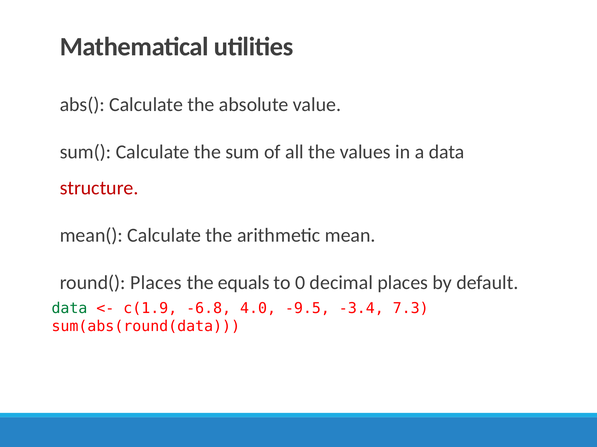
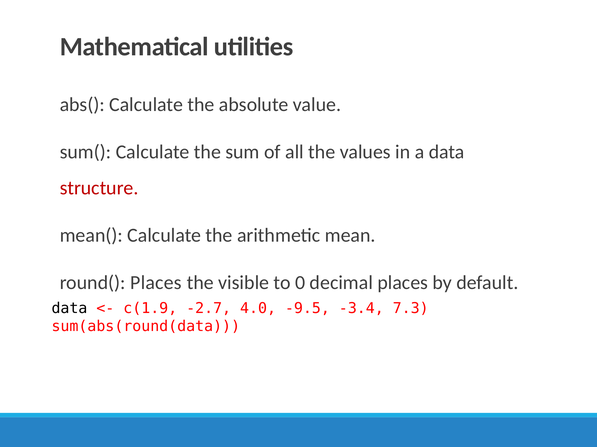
equals: equals -> visible (244, 283)
data colour: green -> black (69, 309)
-6.8: -6.8 -> -2.7 (209, 309)
